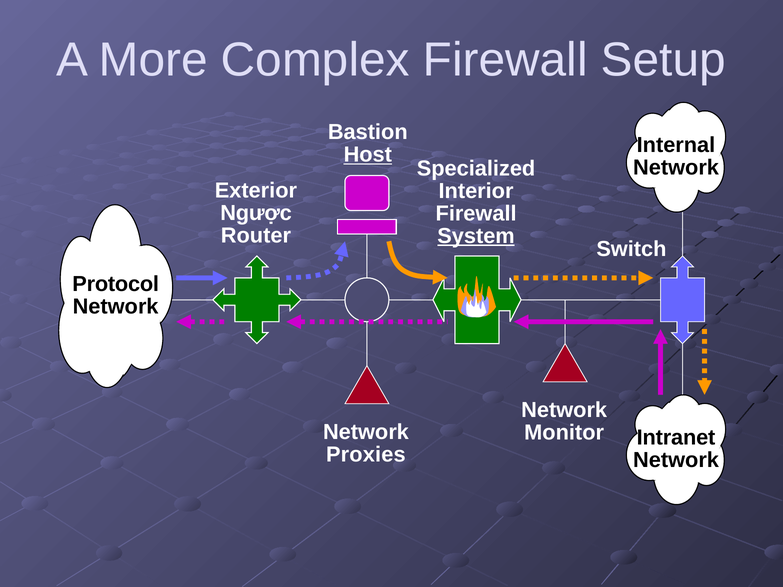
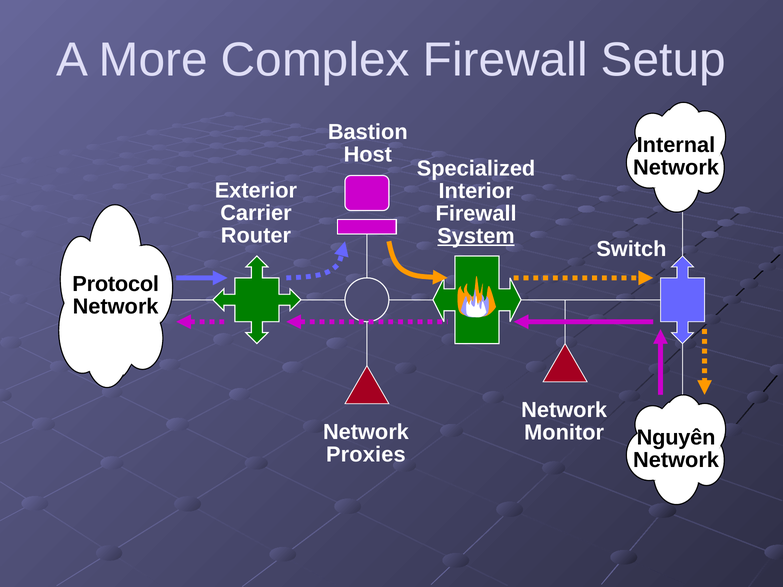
Host underline: present -> none (368, 155)
Ngược: Ngược -> Carrier (256, 213)
Intranet: Intranet -> Nguyên (676, 438)
